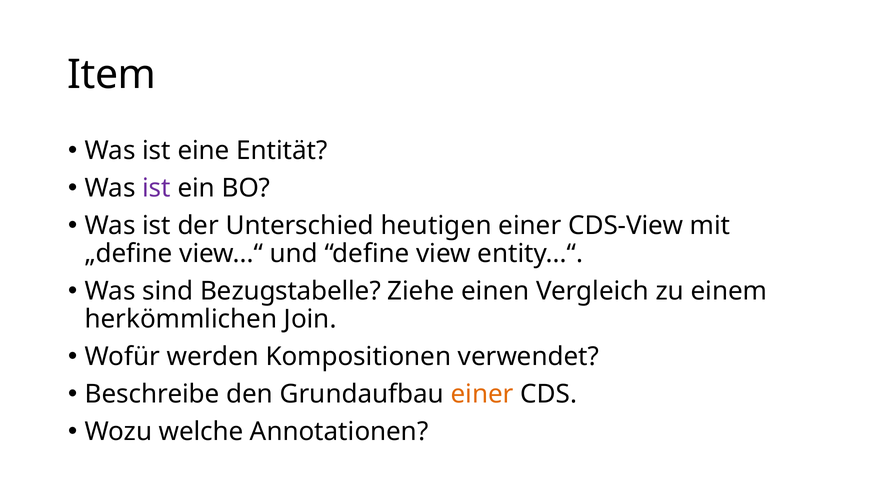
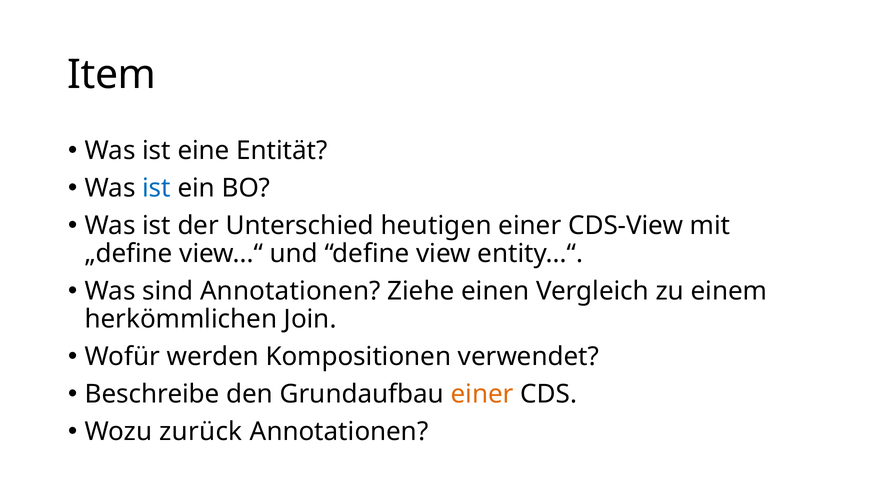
ist colour: purple -> blue (156, 188)
sind Bezugstabelle: Bezugstabelle -> Annotationen (290, 291)
welche: welche -> zurück (201, 432)
